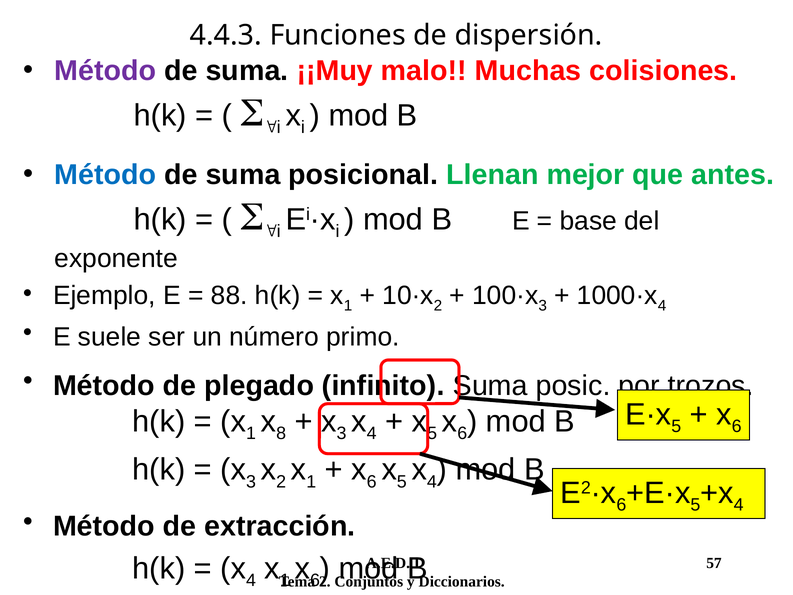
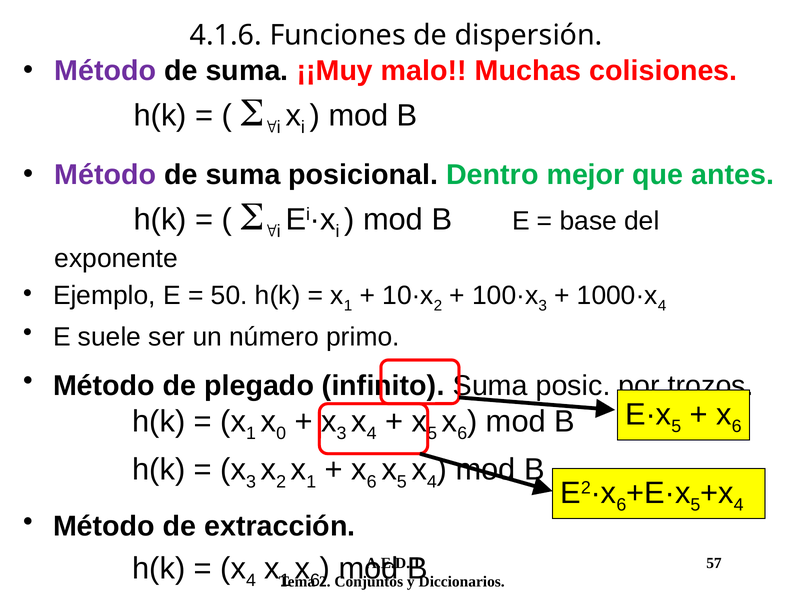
4.4.3: 4.4.3 -> 4.1.6 (226, 35)
Método colour: blue -> purple (105, 175)
Llenan: Llenan -> Dentro (492, 175)
88: 88 -> 50 (229, 295)
8: 8 -> 0 (281, 433)
